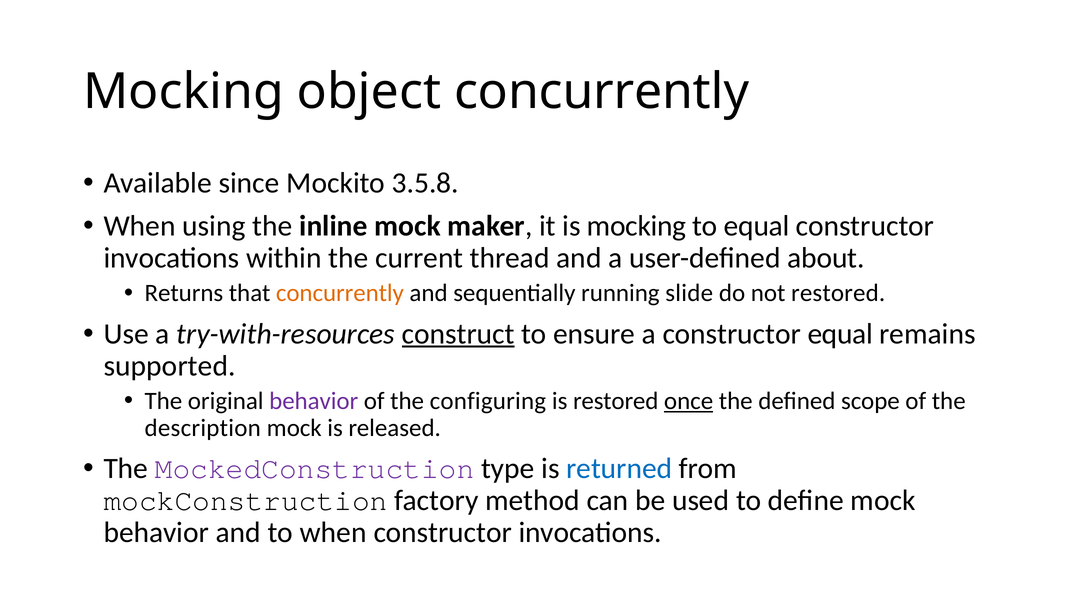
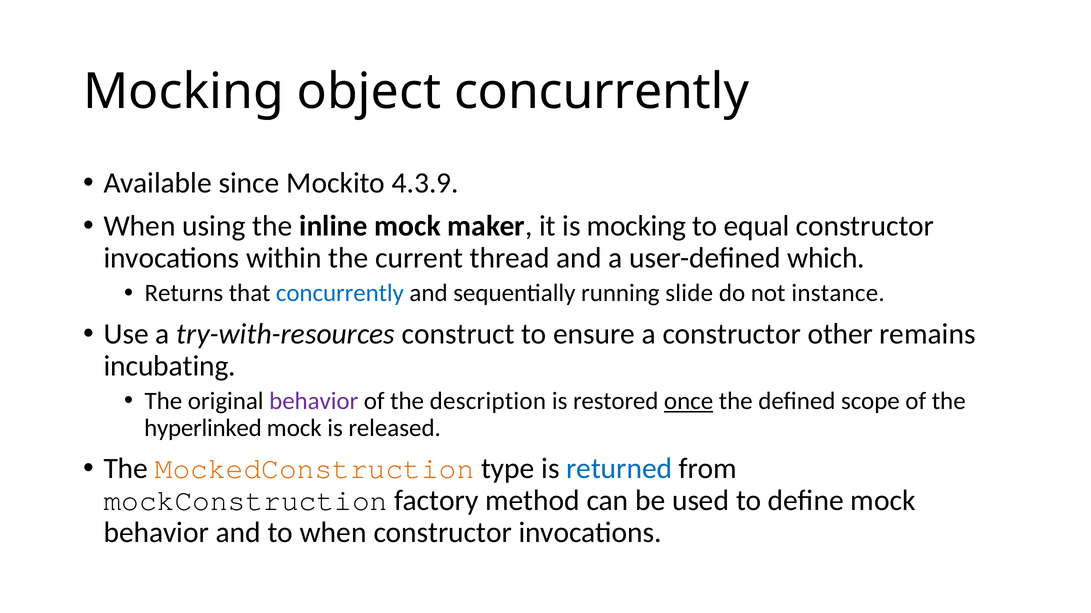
3.5.8: 3.5.8 -> 4.3.9 (425, 183)
about: about -> which (826, 258)
concurrently colour: orange -> blue (340, 294)
not restored: restored -> instance (838, 294)
construct underline: present -> none (458, 334)
constructor equal: equal -> other (840, 334)
supported: supported -> incubating (170, 366)
configuring: configuring -> description (488, 401)
description: description -> hyperlinked (203, 428)
MockedConstruction colour: purple -> orange (315, 469)
